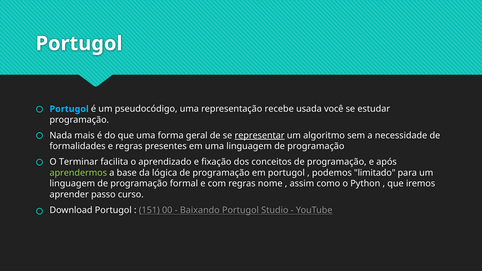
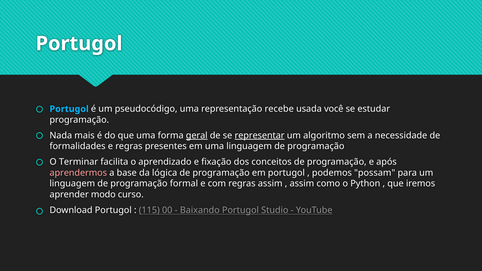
geral underline: none -> present (197, 136)
aprendermos colour: light green -> pink (78, 173)
limitado: limitado -> possam (375, 173)
regras nome: nome -> assim (270, 184)
passo: passo -> modo (103, 195)
151: 151 -> 115 (149, 210)
